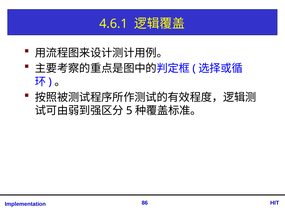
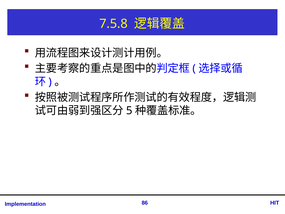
4.6.1: 4.6.1 -> 7.5.8 (114, 24)
